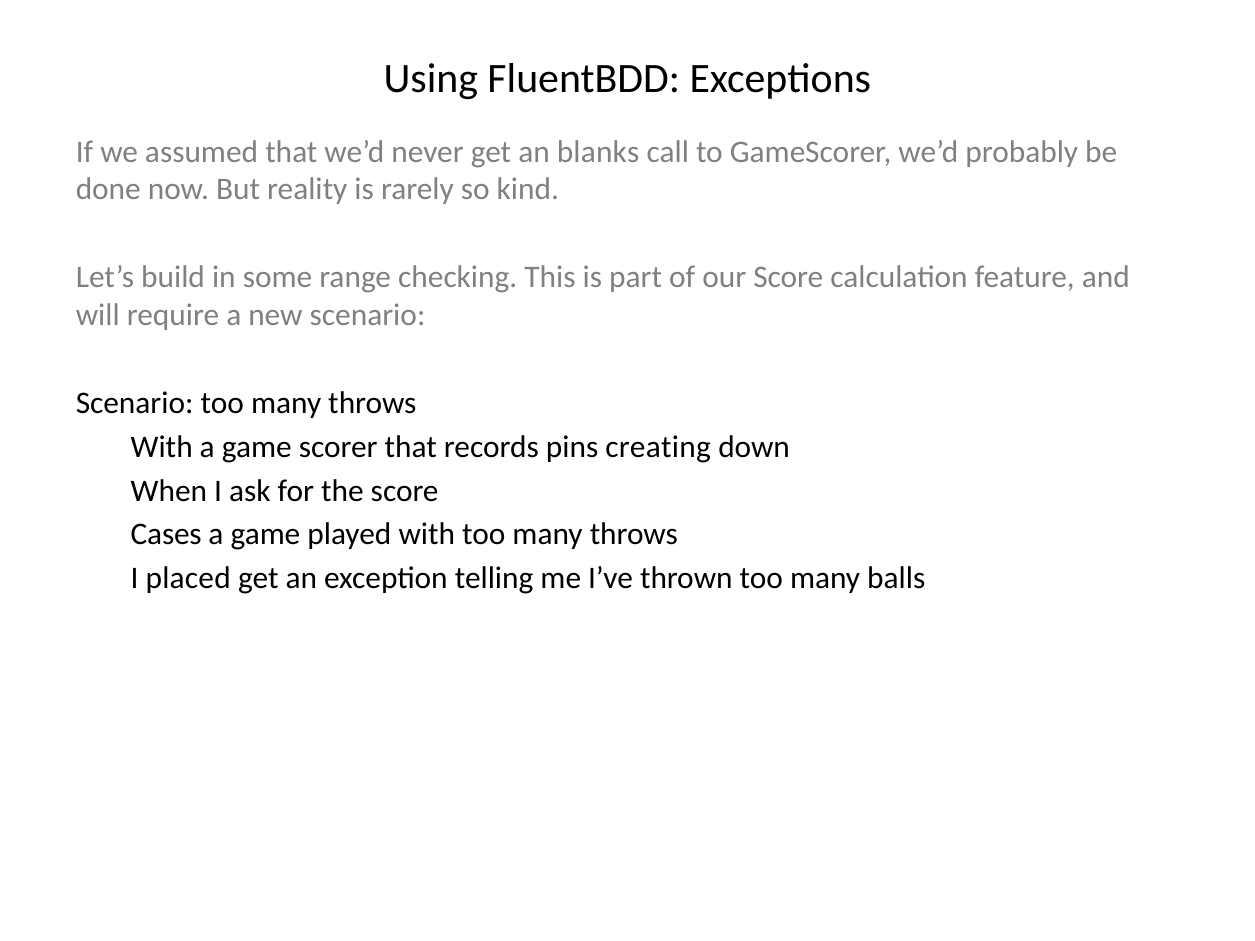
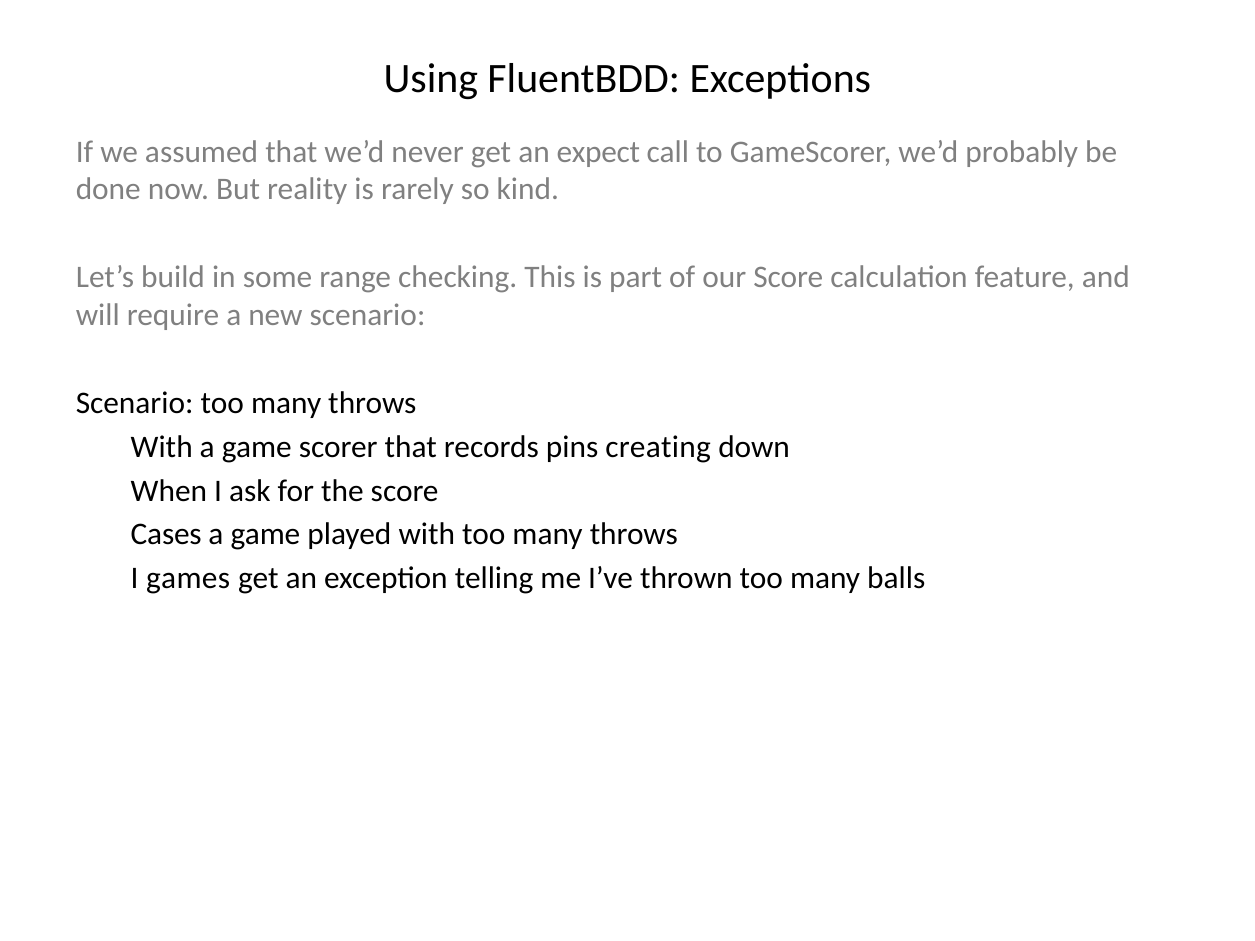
blanks: blanks -> expect (598, 152)
placed: placed -> games (188, 579)
